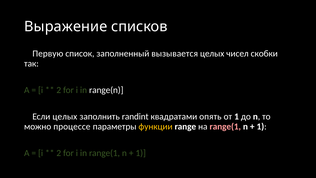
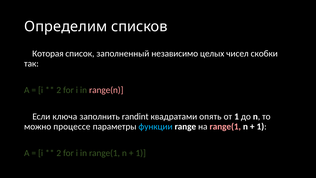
Выражение: Выражение -> Определим (66, 27)
Первую: Первую -> Которая (48, 53)
вызывается: вызывается -> независимо (175, 53)
range(n colour: white -> pink (106, 90)
Если целых: целых -> ключа (65, 116)
функции colour: yellow -> light blue (156, 126)
